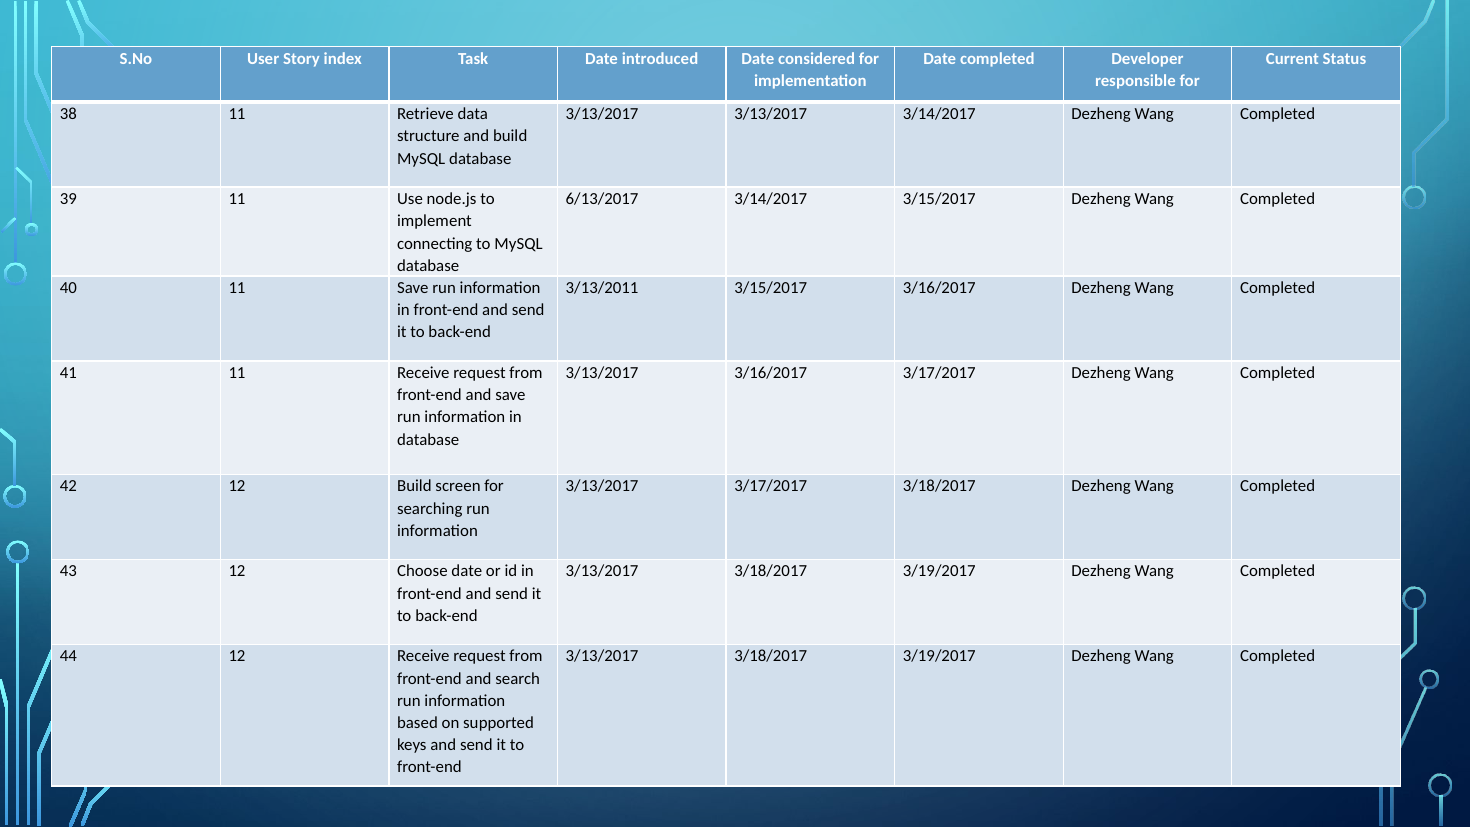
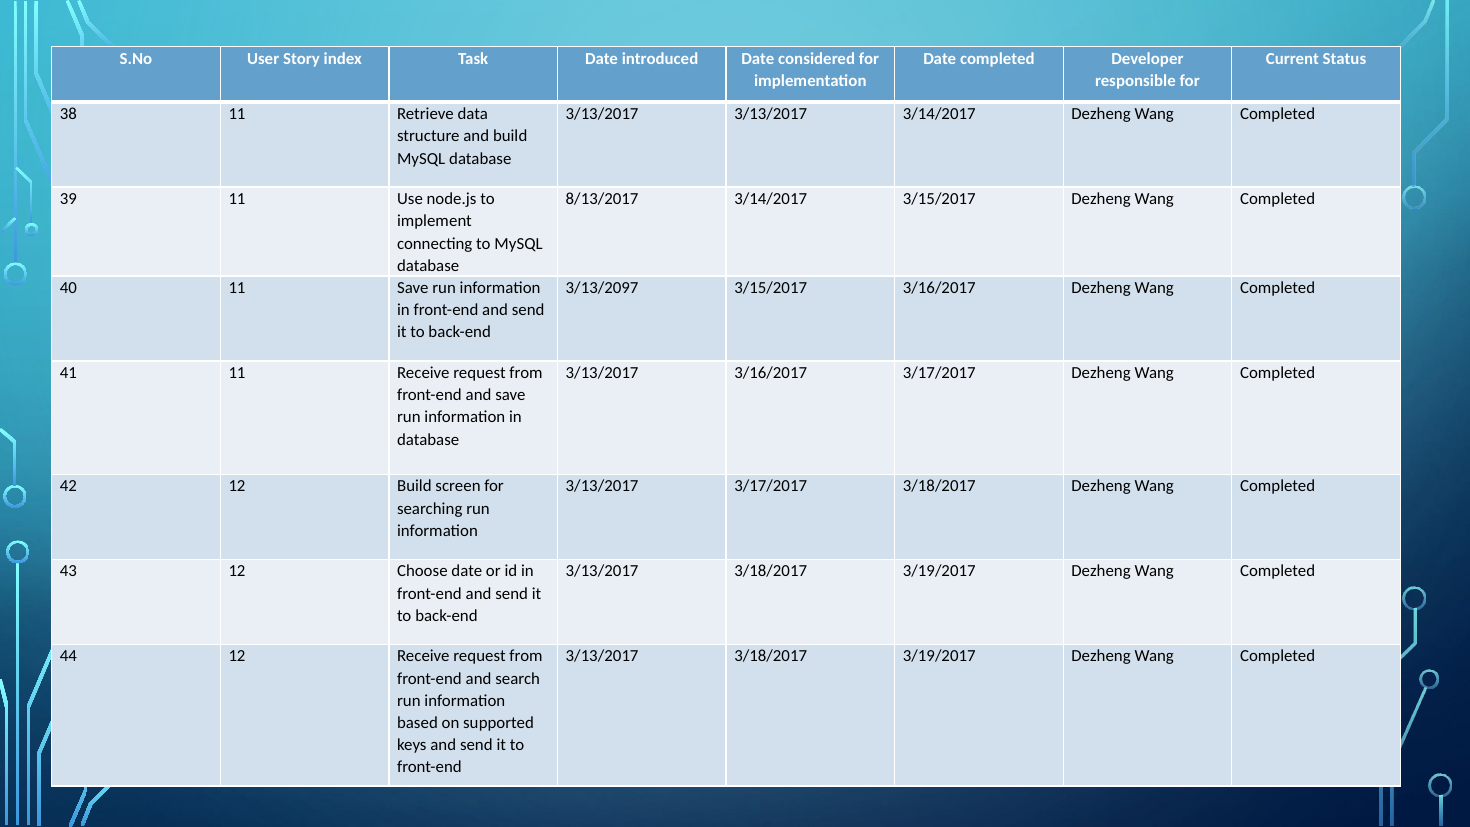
6/13/2017: 6/13/2017 -> 8/13/2017 (602, 199)
3/13/2011: 3/13/2011 -> 3/13/2097 (602, 288)
